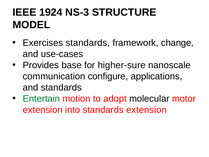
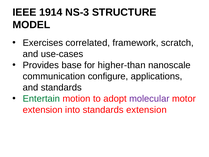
1924: 1924 -> 1914 (51, 12)
Exercises standards: standards -> correlated (88, 43)
change: change -> scratch (177, 43)
higher-sure: higher-sure -> higher-than (122, 65)
molecular colour: black -> purple (149, 99)
